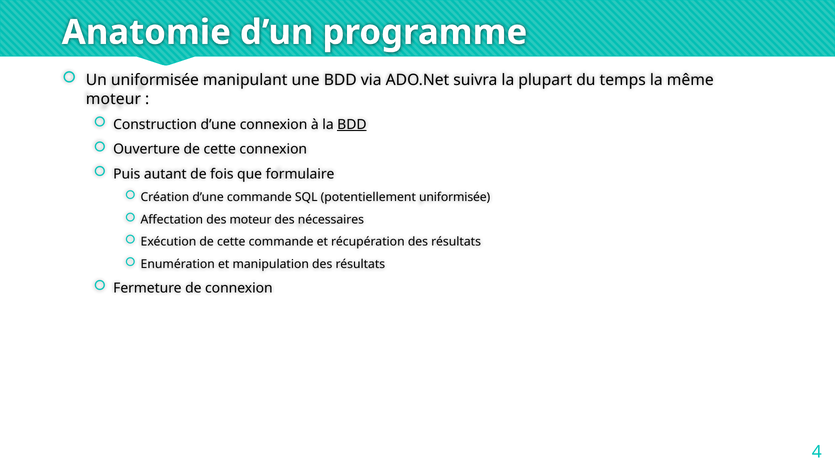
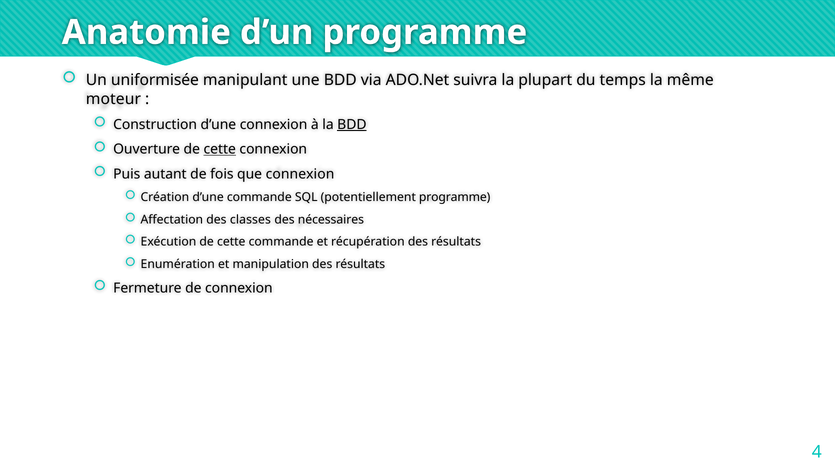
cette underline: none -> present (220, 149)
que formulaire: formulaire -> connexion (300, 174)
potentiellement uniformisée: uniformisée -> programme (455, 197)
des moteur: moteur -> classes (250, 219)
